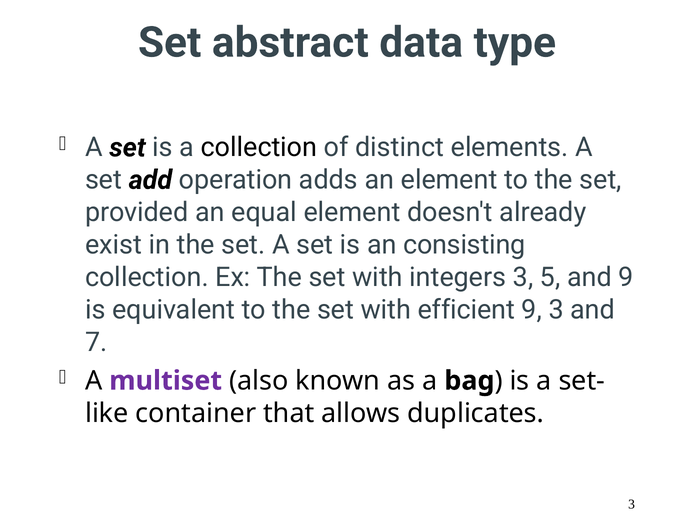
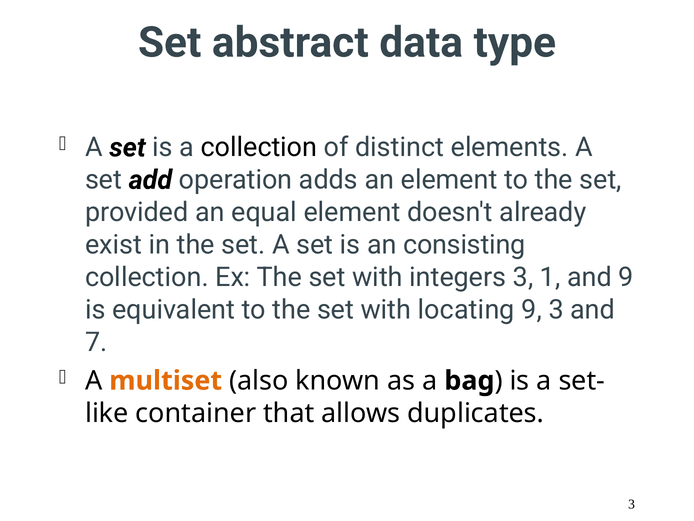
5: 5 -> 1 (550, 277)
efficient: efficient -> locating (466, 309)
multiset colour: purple -> orange (166, 380)
